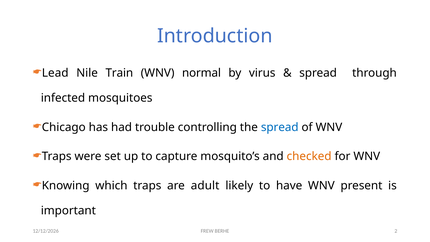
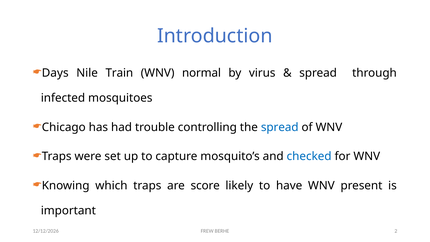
Lead: Lead -> Days (55, 73)
checked colour: orange -> blue (309, 156)
adult: adult -> score (205, 186)
